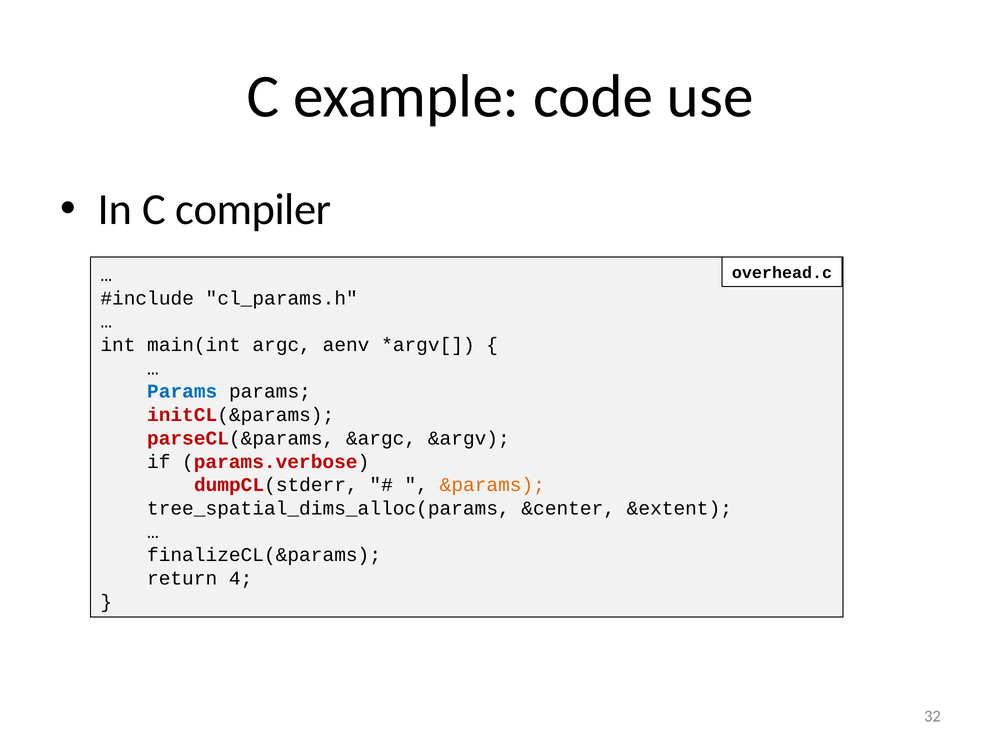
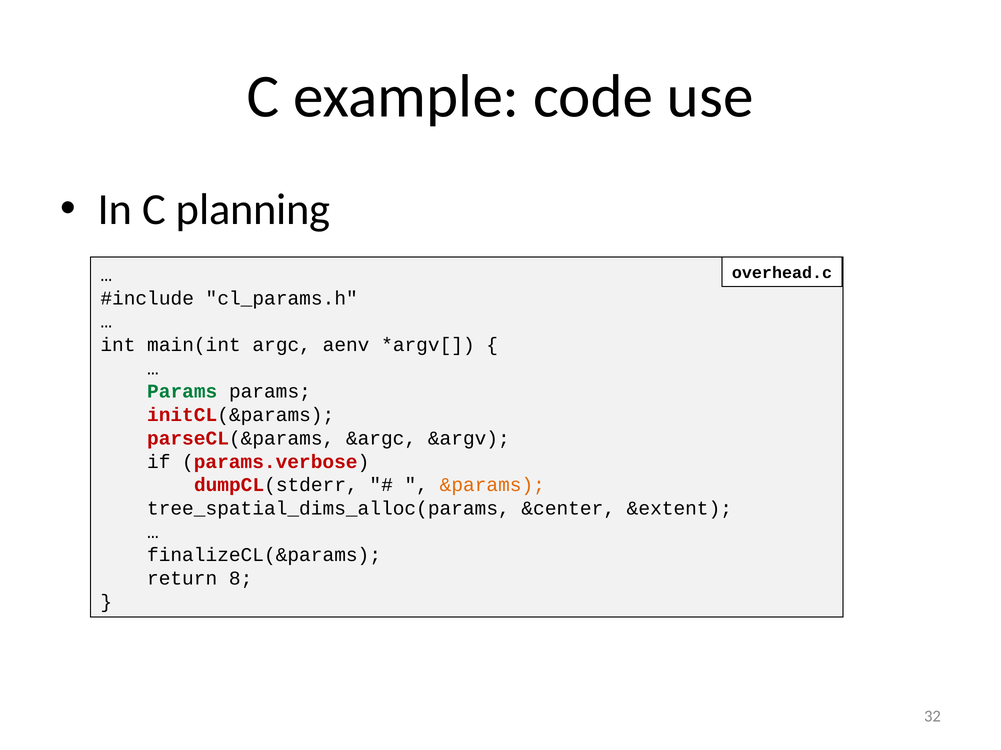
compiler: compiler -> planning (253, 210)
Params colour: blue -> green (182, 392)
4: 4 -> 8 (241, 579)
